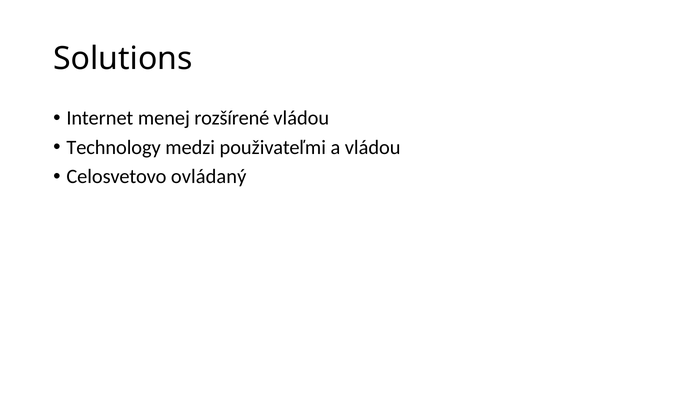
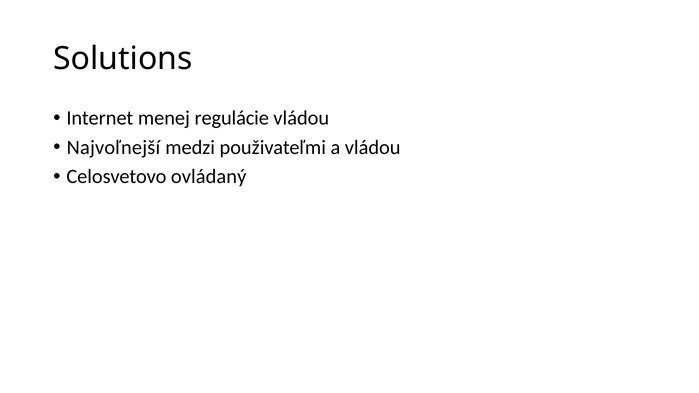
rozšírené: rozšírené -> regulácie (232, 118)
Technology: Technology -> Najvoľnejší (113, 147)
